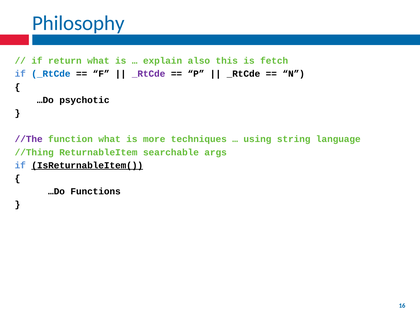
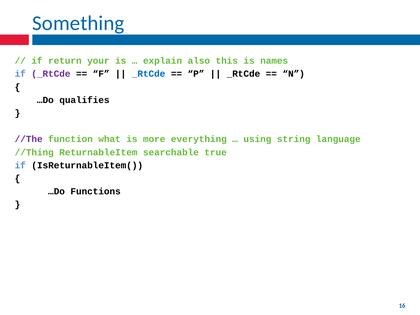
Philosophy: Philosophy -> Something (78, 23)
return what: what -> your (98, 61)
fetch: fetch -> names (274, 61)
_RtCde colour: blue -> purple (51, 74)
_RtCde colour: purple -> blue (149, 74)
psychotic: psychotic -> qualifies (84, 100)
techniques: techniques -> everything (199, 139)
args: args -> true (216, 152)
IsReturnableItem( underline: present -> none (87, 165)
